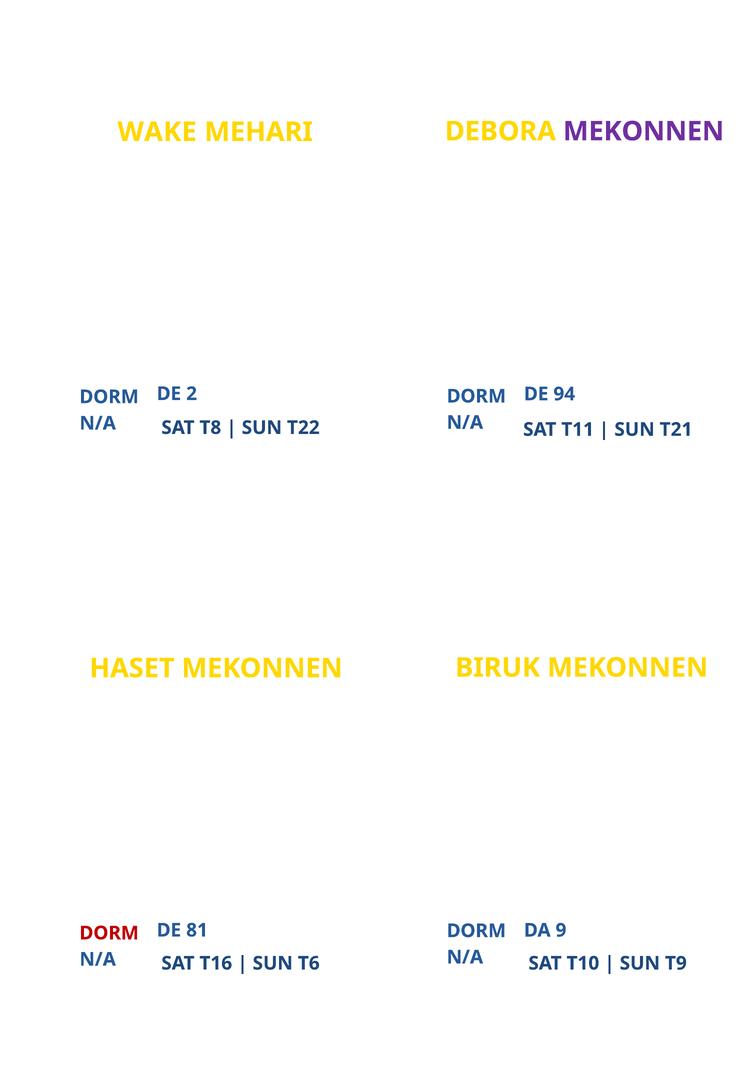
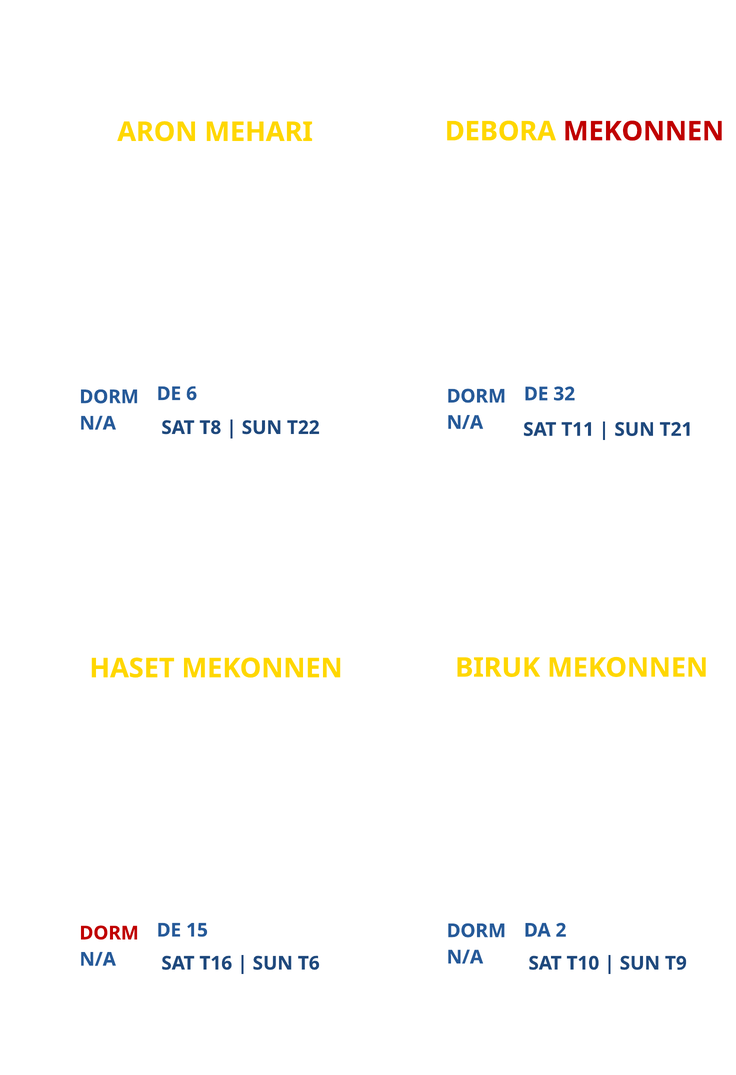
MEKONNEN colour: purple -> red (644, 131)
WAKE: WAKE -> ARON (157, 132)
2: 2 -> 6 (192, 394)
94: 94 -> 32 (564, 394)
81: 81 -> 15 (197, 930)
9: 9 -> 2 (561, 930)
